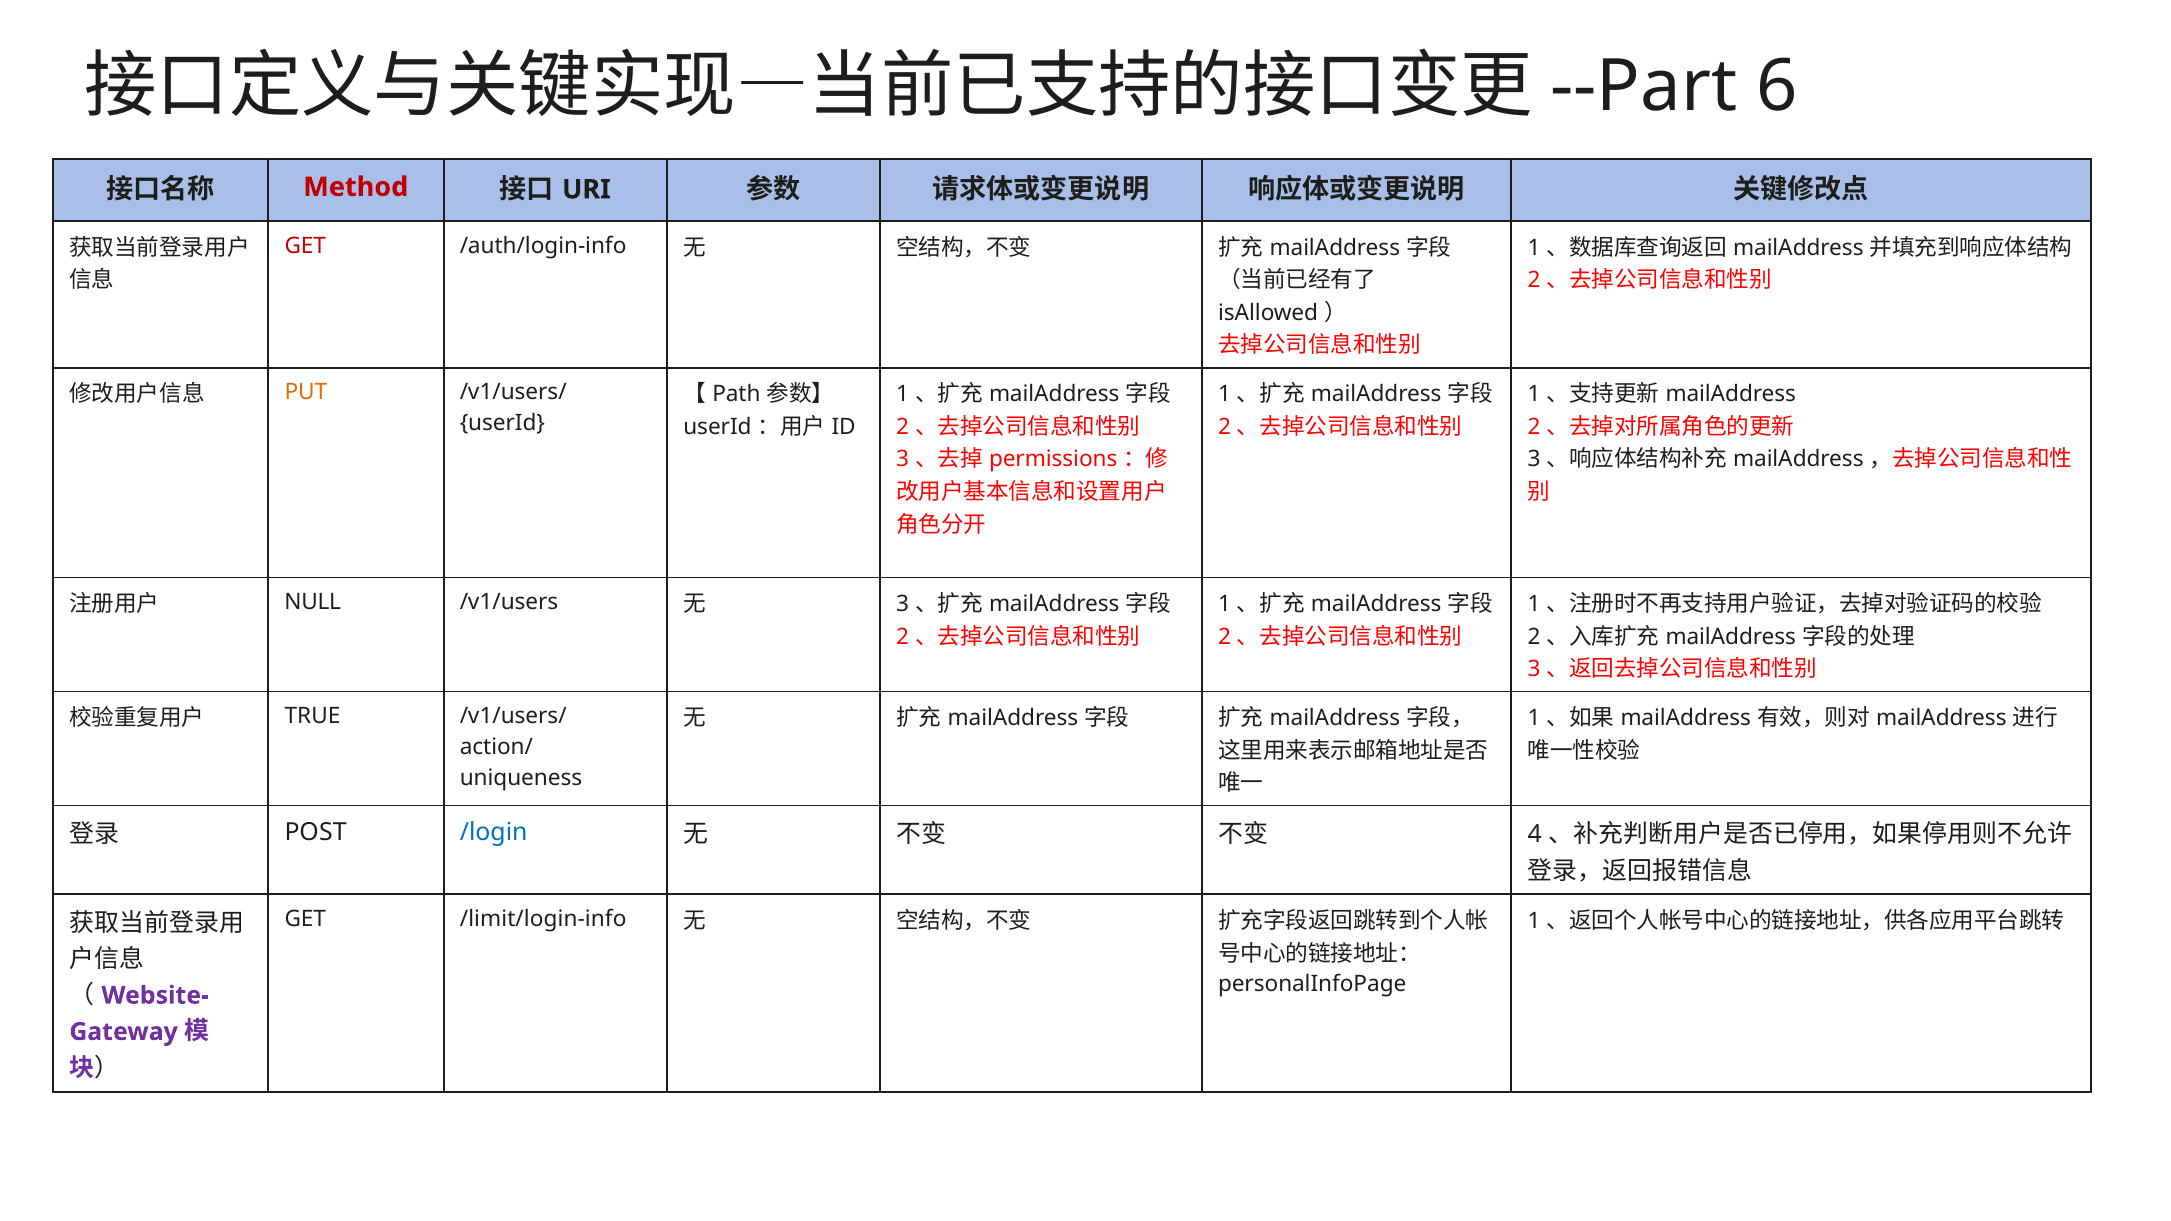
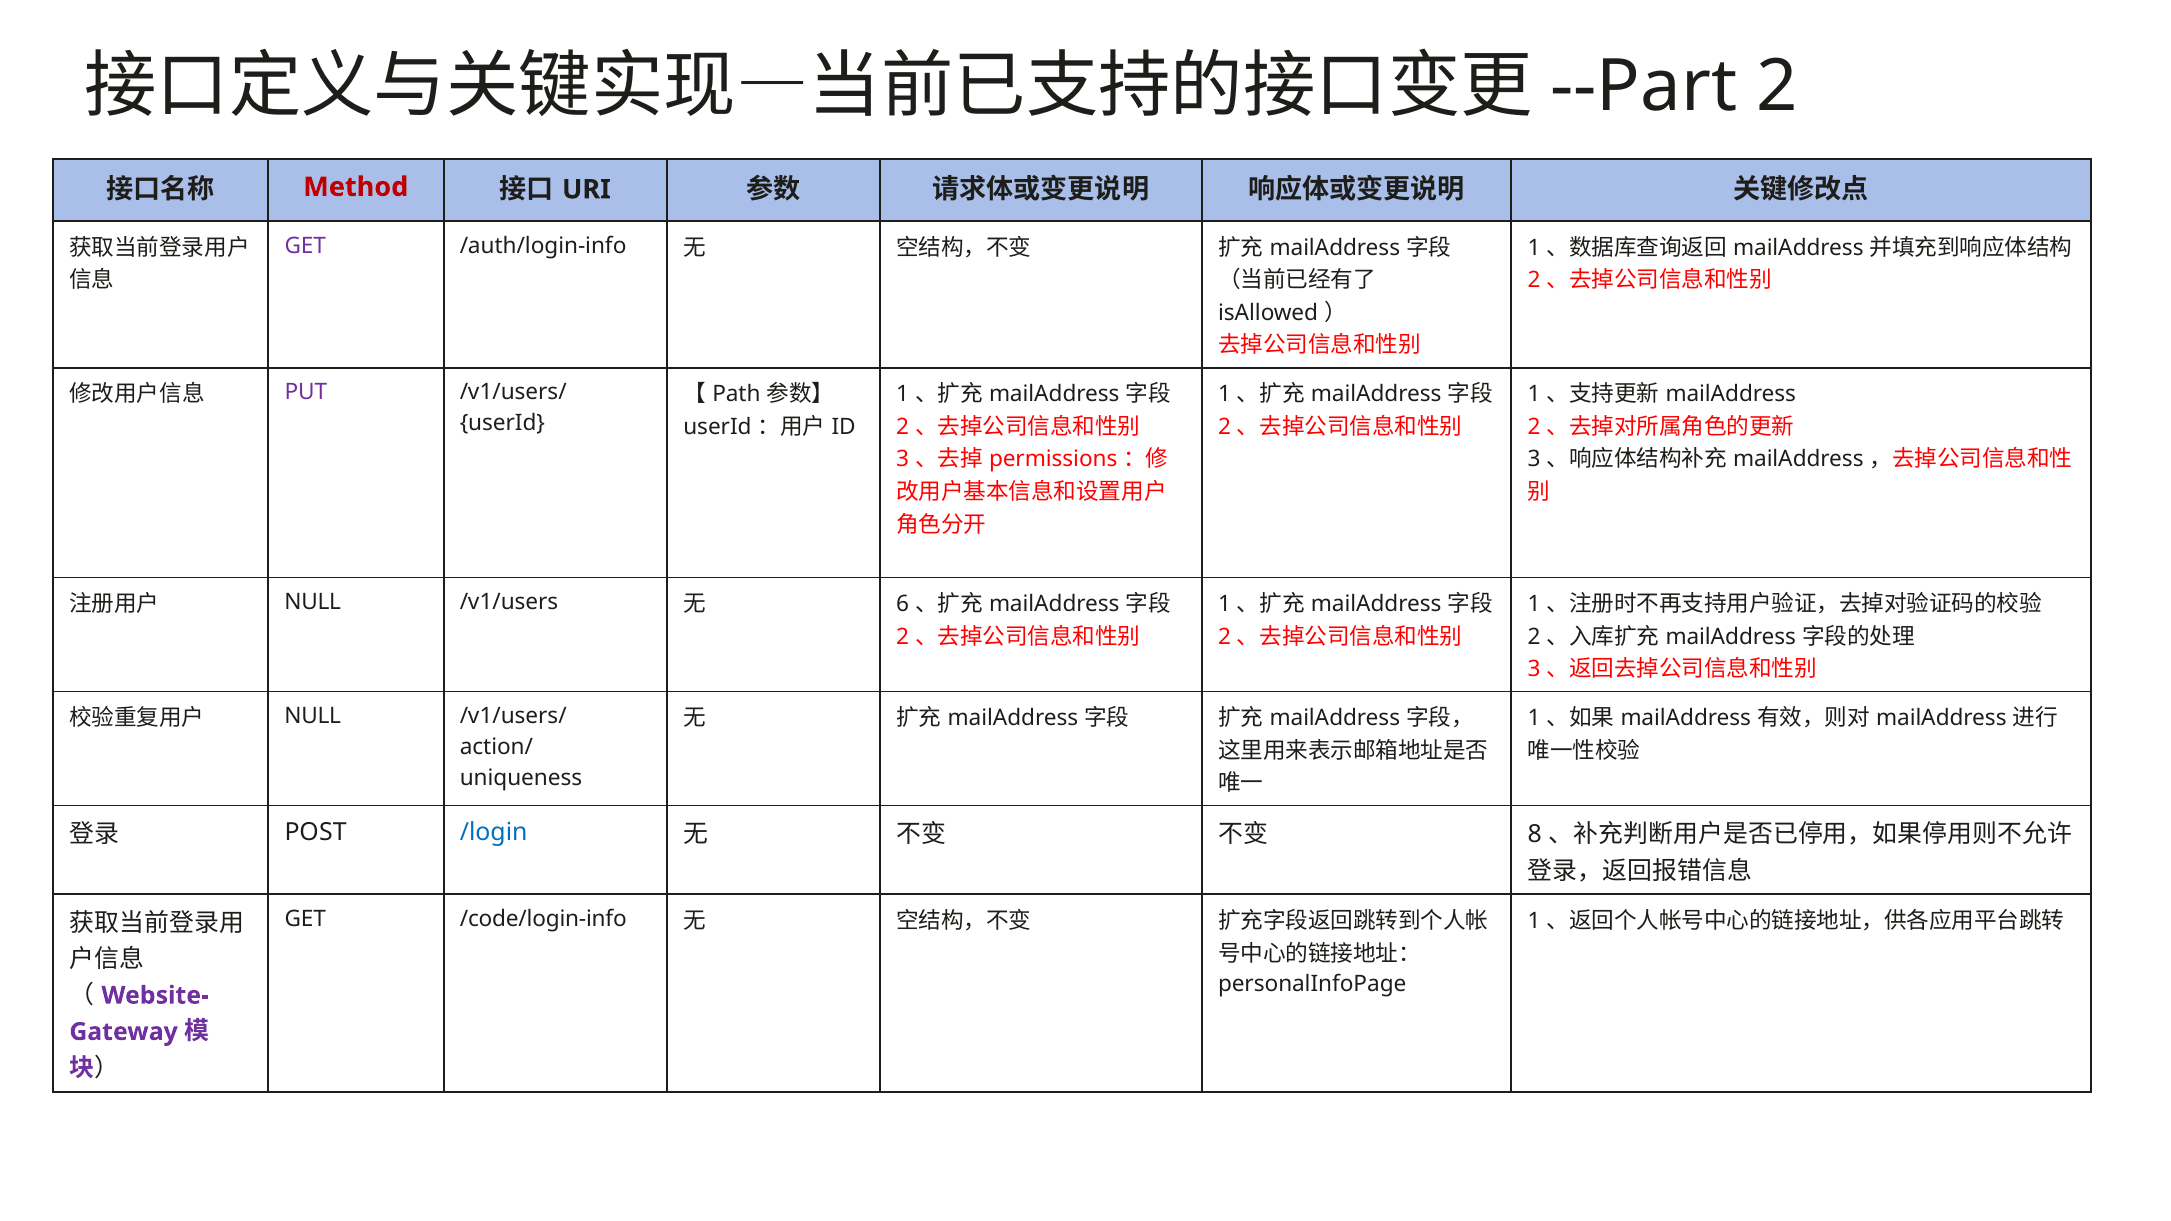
6: 6 -> 2 (1777, 87)
GET colour: red -> purple (305, 246)
PUT colour: orange -> purple (306, 392)
3: 3 -> 6 (903, 604)
TRUE: TRUE -> NULL (313, 716)
4: 4 -> 8 (1535, 834)
/limit/login-info: /limit/login-info -> /code/login-info (543, 919)
